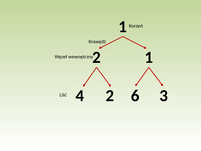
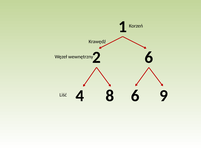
2 1: 1 -> 6 (149, 57)
4 2: 2 -> 8 (110, 95)
3: 3 -> 9 (164, 95)
